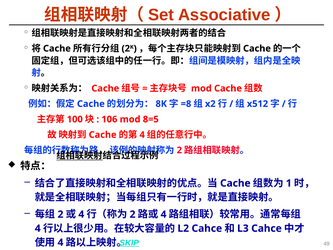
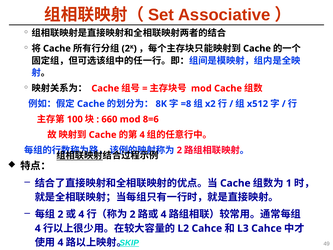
106: 106 -> 660 (109, 119)
8=5: 8=5 -> 8=6 (151, 119)
